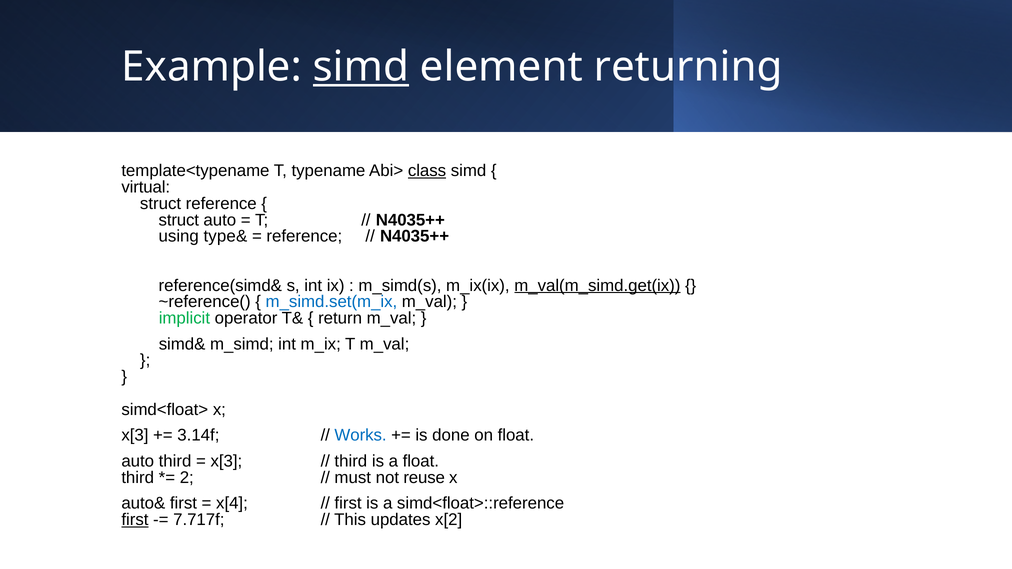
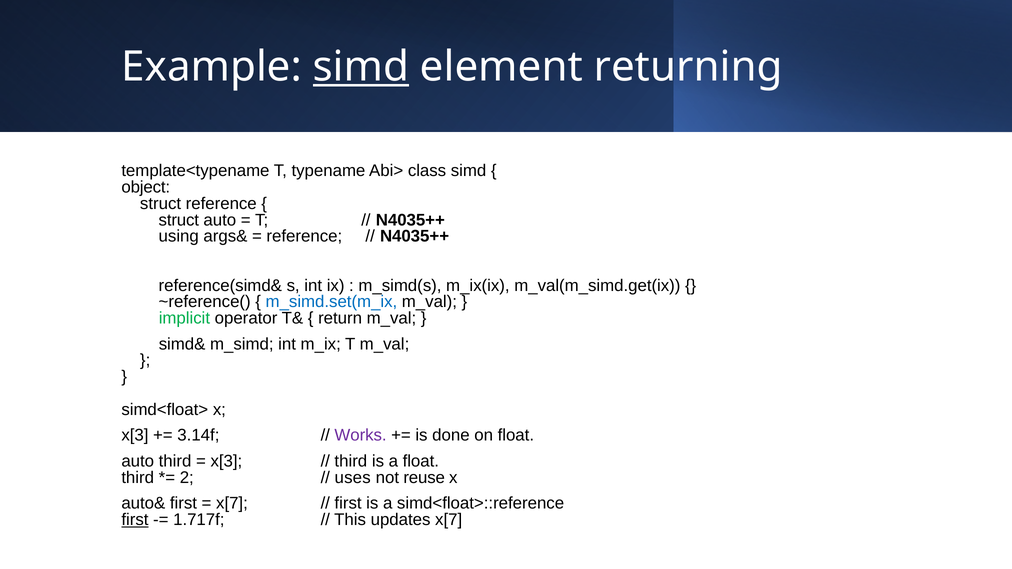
class underline: present -> none (427, 171)
virtual: virtual -> object (146, 187)
type&: type& -> args& (225, 236)
m_val(m_simd.get(ix underline: present -> none (597, 286)
Works colour: blue -> purple (361, 436)
must: must -> uses (353, 478)
x[4: x[4 -> x[7 (232, 504)
7.717f: 7.717f -> 1.717f (199, 520)
updates x[2: x[2 -> x[7 (449, 520)
